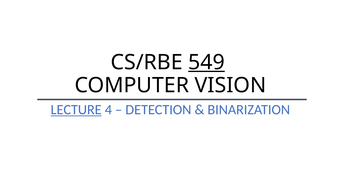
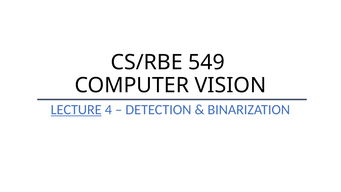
549 underline: present -> none (207, 62)
